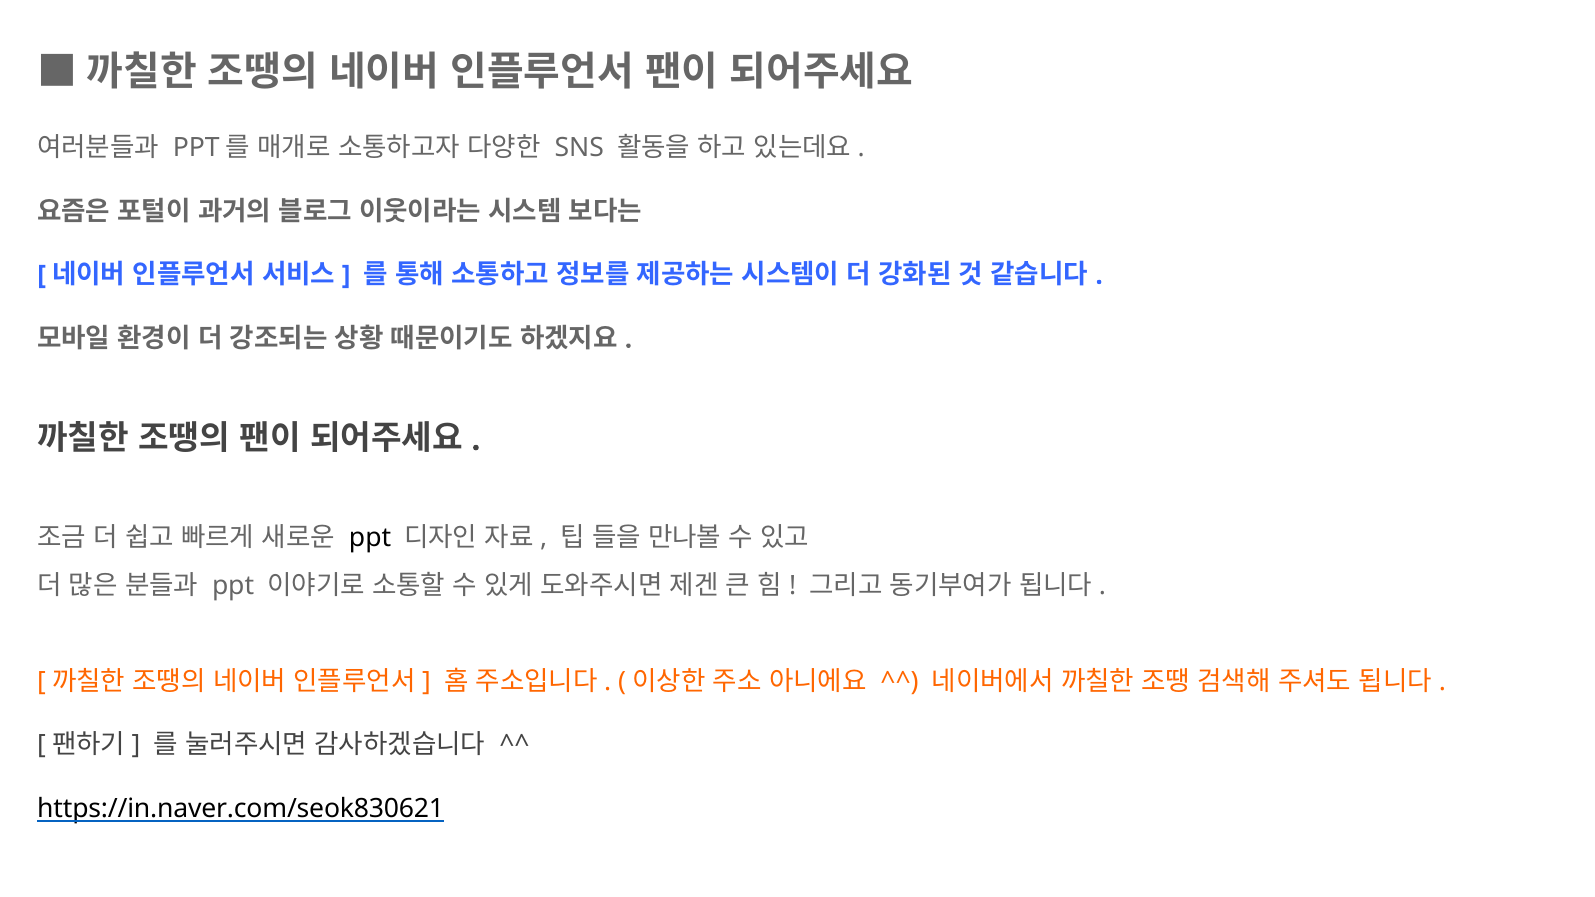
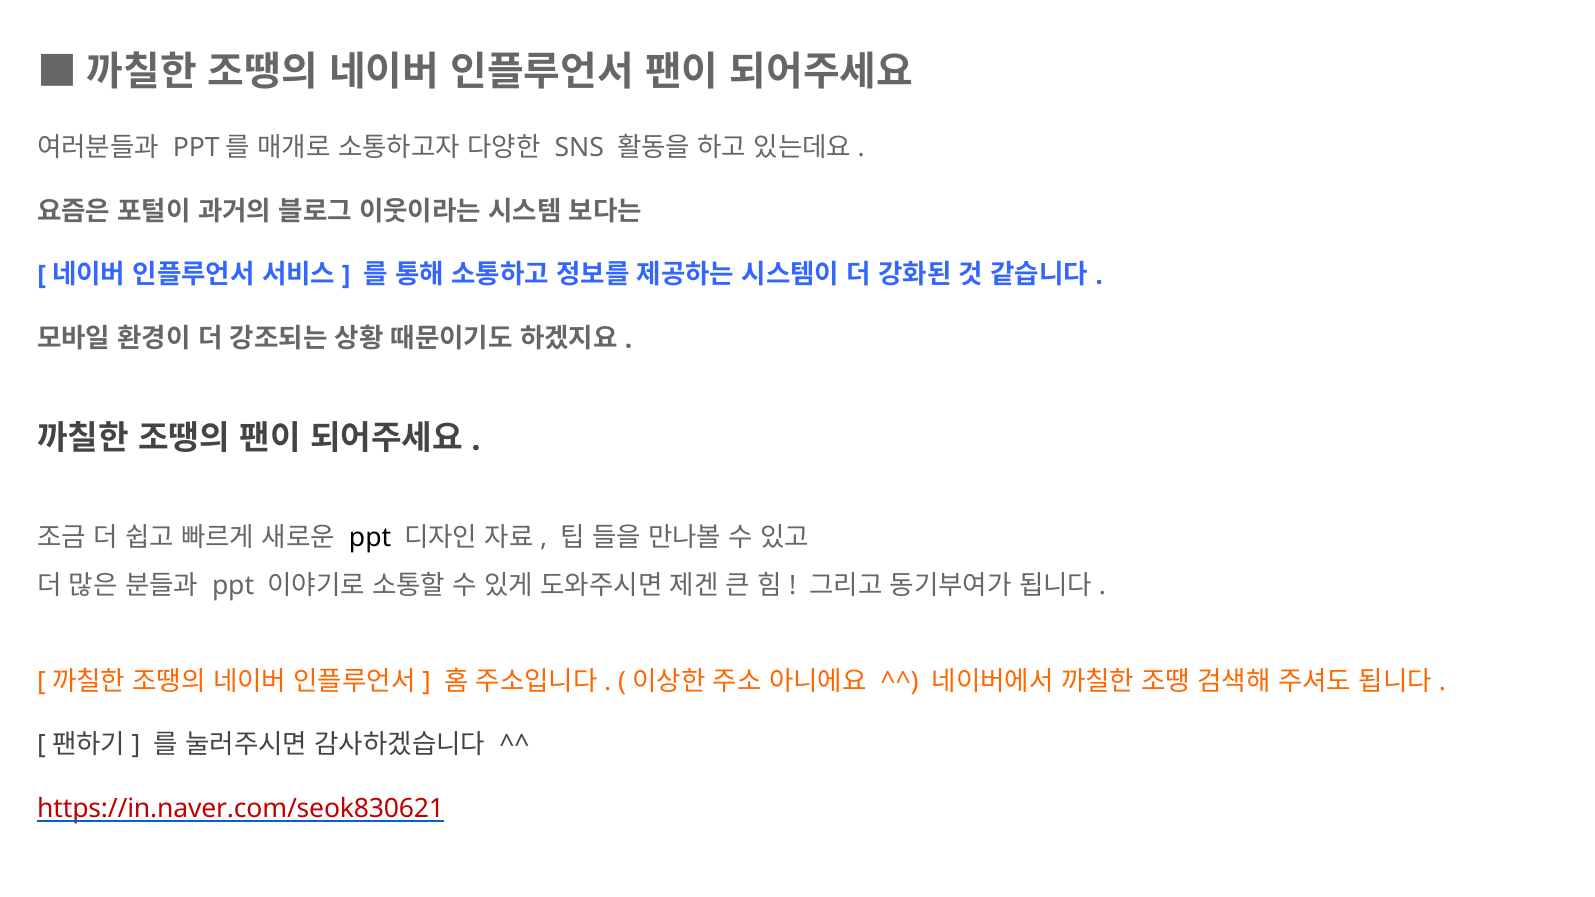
https://in.naver.com/seok830621 colour: black -> red (241, 809)
